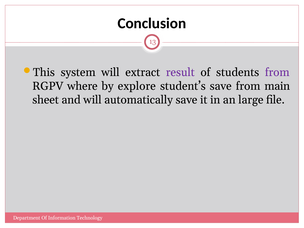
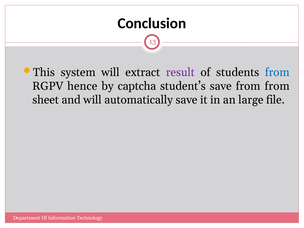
from colour: purple -> blue (277, 72)
where: where -> hence (82, 86)
explore: explore -> captcha (137, 86)
from main: main -> from (277, 86)
